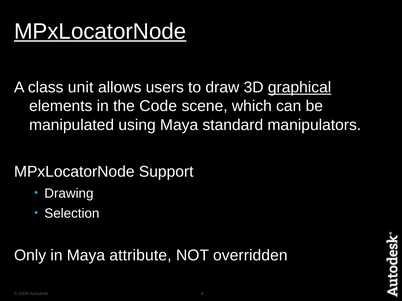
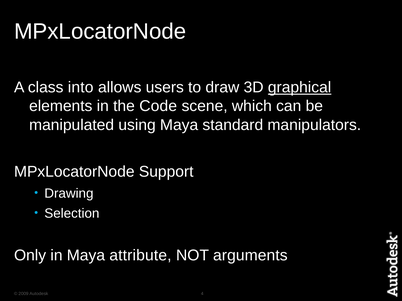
MPxLocatorNode underline: present -> none (100, 31)
unit: unit -> into (81, 88)
overridden: overridden -> arguments (250, 256)
